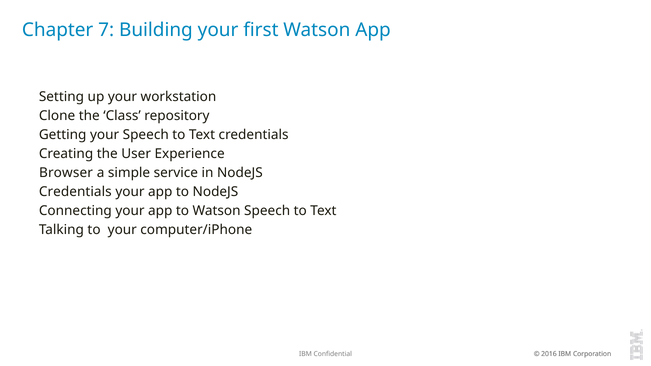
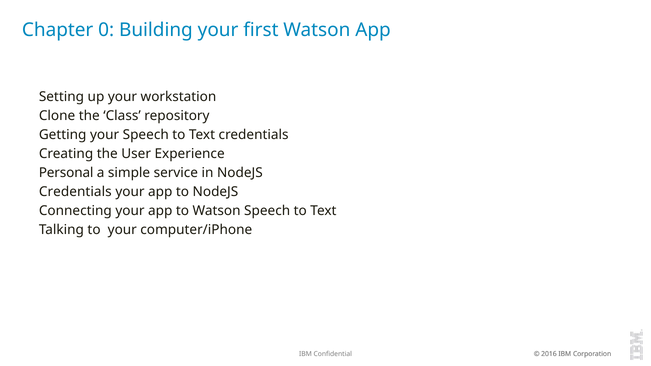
7: 7 -> 0 (106, 30)
Browser: Browser -> Personal (66, 173)
